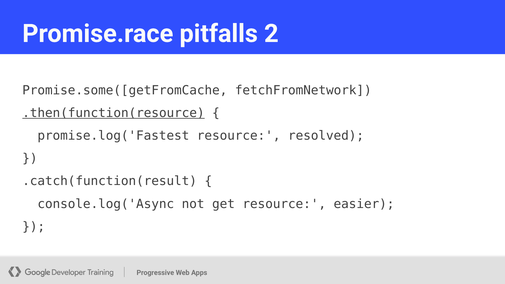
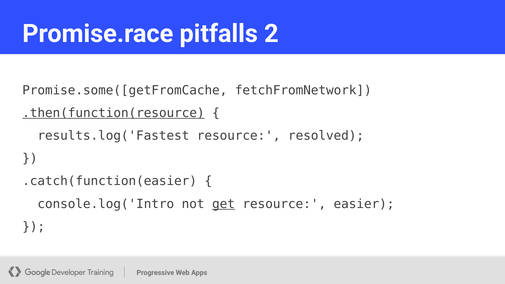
promise.log('Fastest: promise.log('Fastest -> results.log('Fastest (113, 136)
.catch(function(result: .catch(function(result -> .catch(function(easier (110, 181)
console.log('Async: console.log('Async -> console.log('Intro (106, 204)
get underline: none -> present (224, 204)
